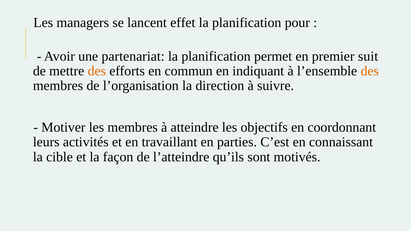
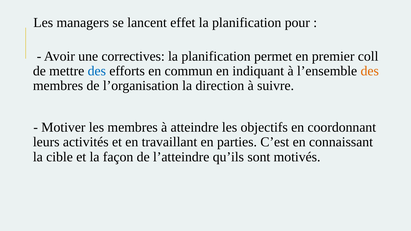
partenariat: partenariat -> correctives (133, 56)
suit: suit -> coll (368, 56)
des colour: orange -> blue (97, 71)
